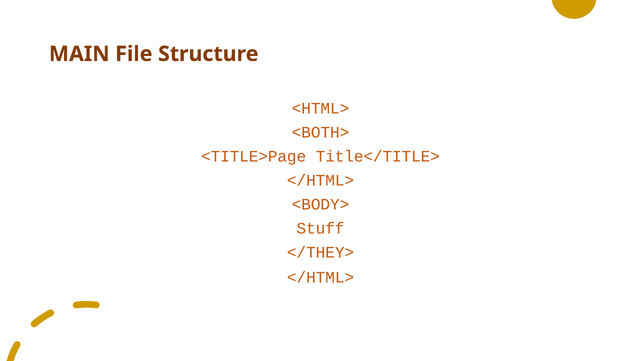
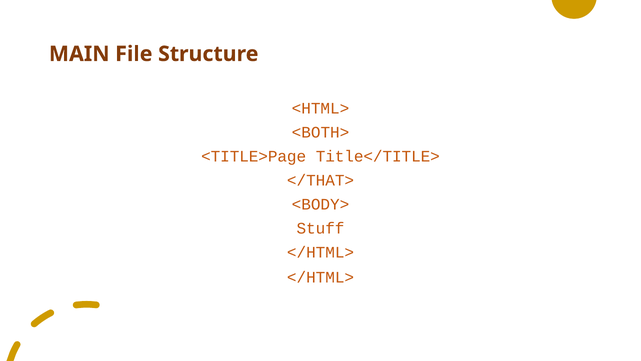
</HTML>: </HTML> -> </THAT> (321, 180)
</THEY>: </THEY> -> </HTML> (321, 252)
